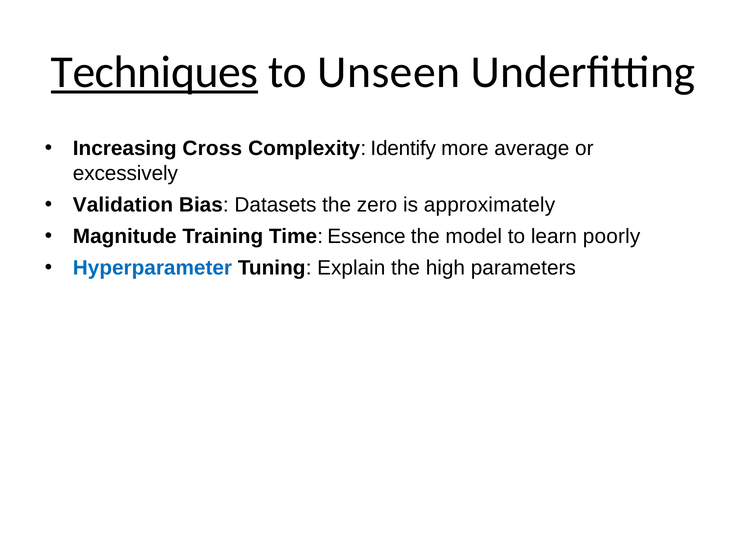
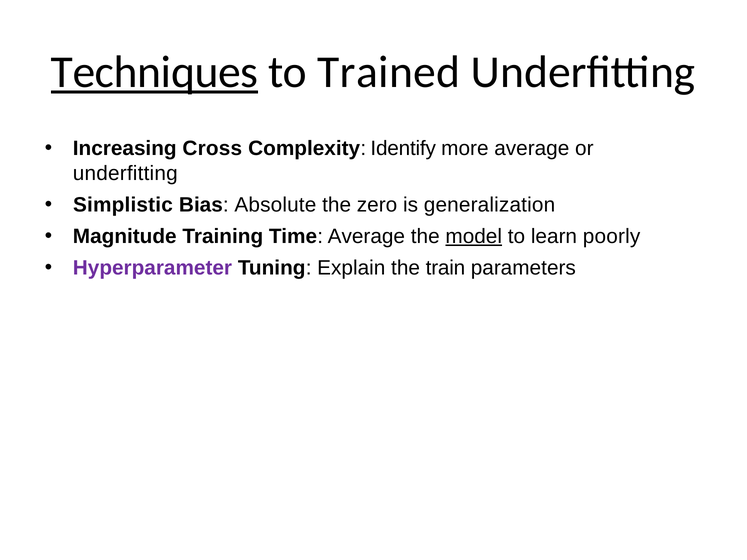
Unseen: Unseen -> Trained (389, 72)
excessively: excessively -> underfitting (125, 173)
Validation: Validation -> Simplistic (123, 205)
Datasets: Datasets -> Absolute (275, 205)
approximately: approximately -> generalization (490, 205)
Time Essence: Essence -> Average (366, 237)
model underline: none -> present (474, 237)
Hyperparameter colour: blue -> purple (152, 268)
high: high -> train (445, 268)
